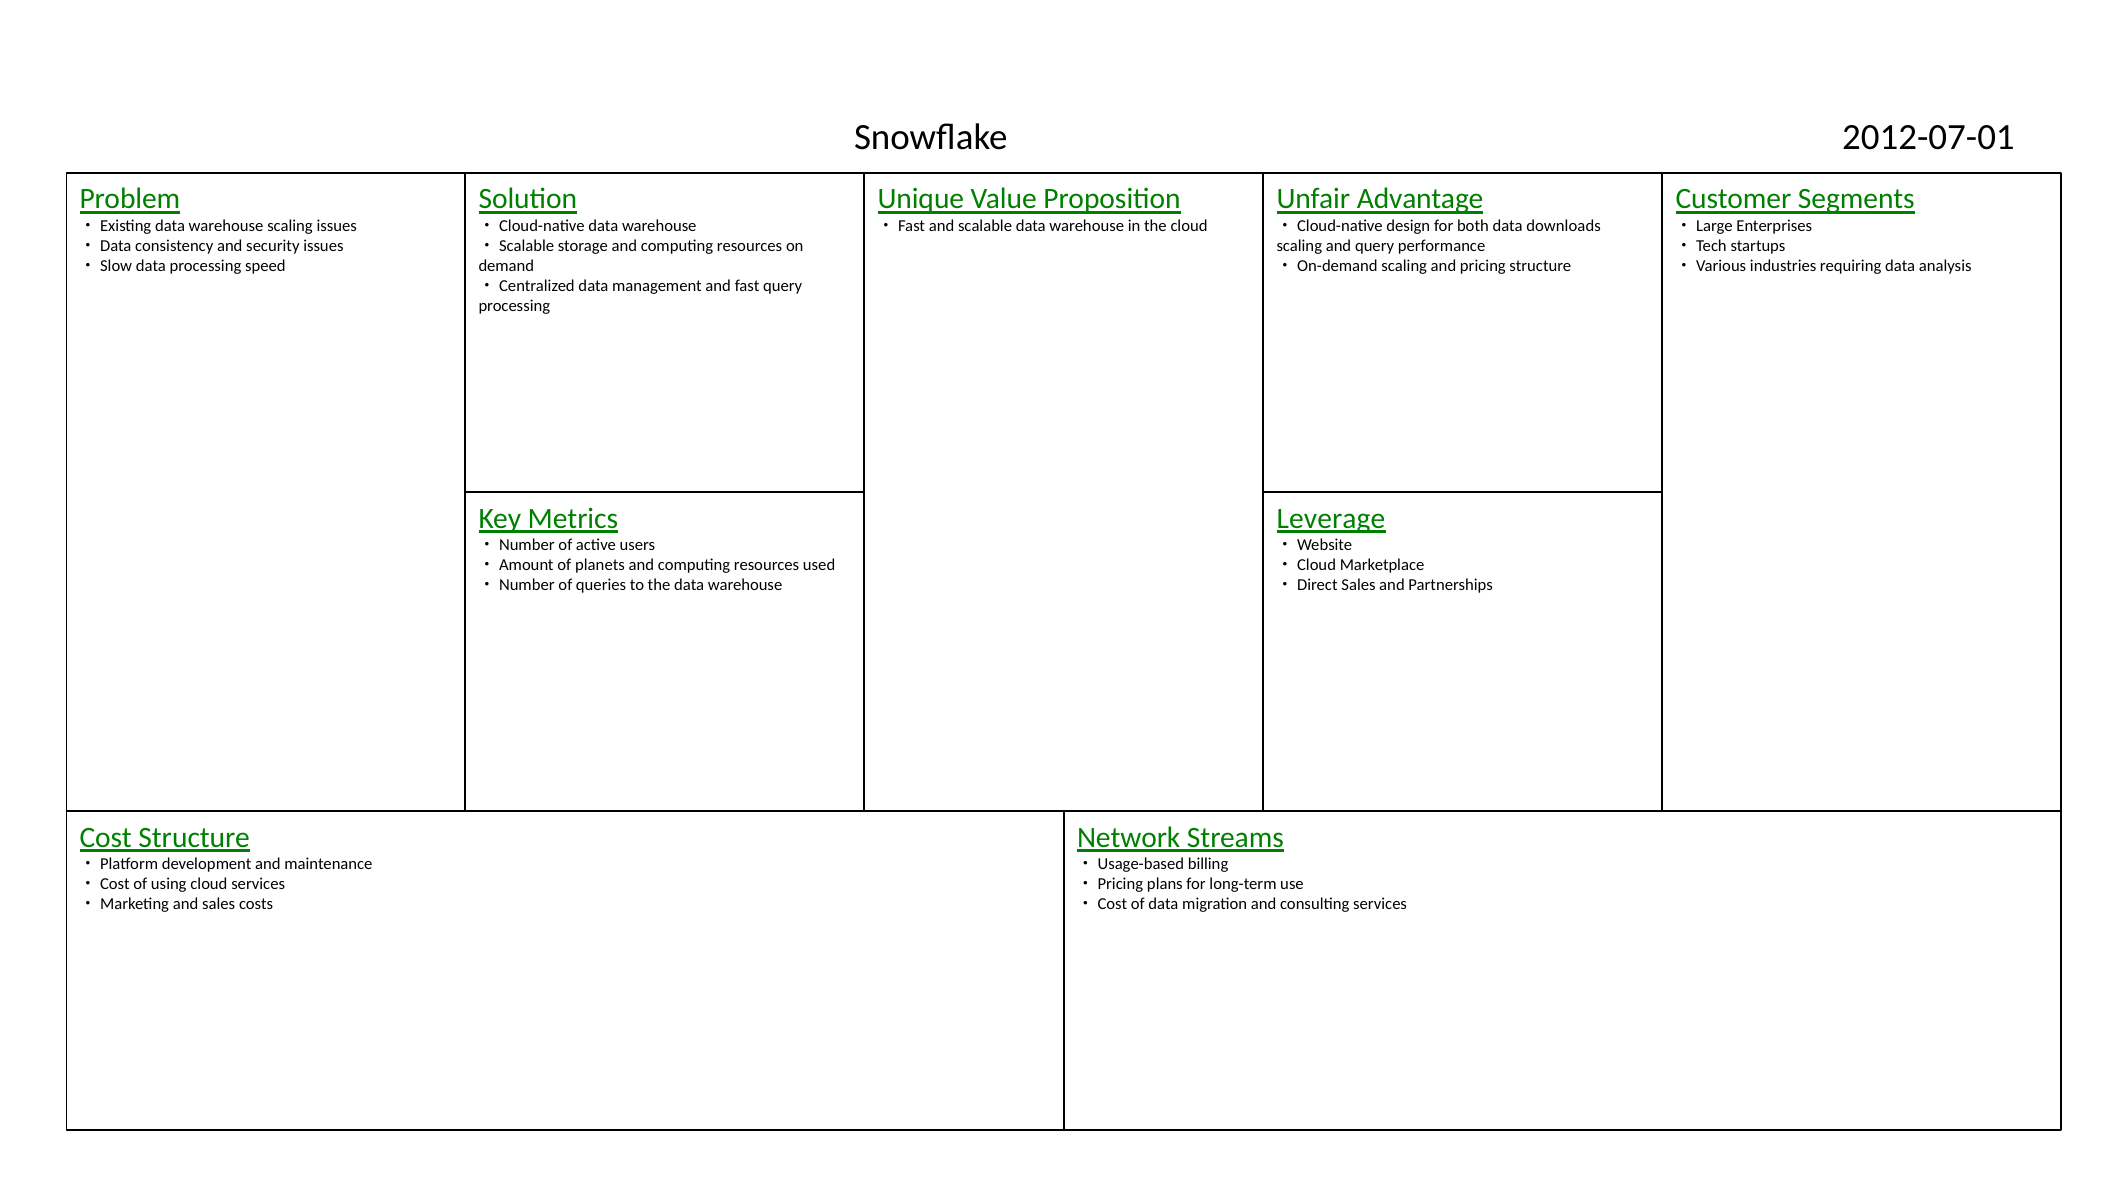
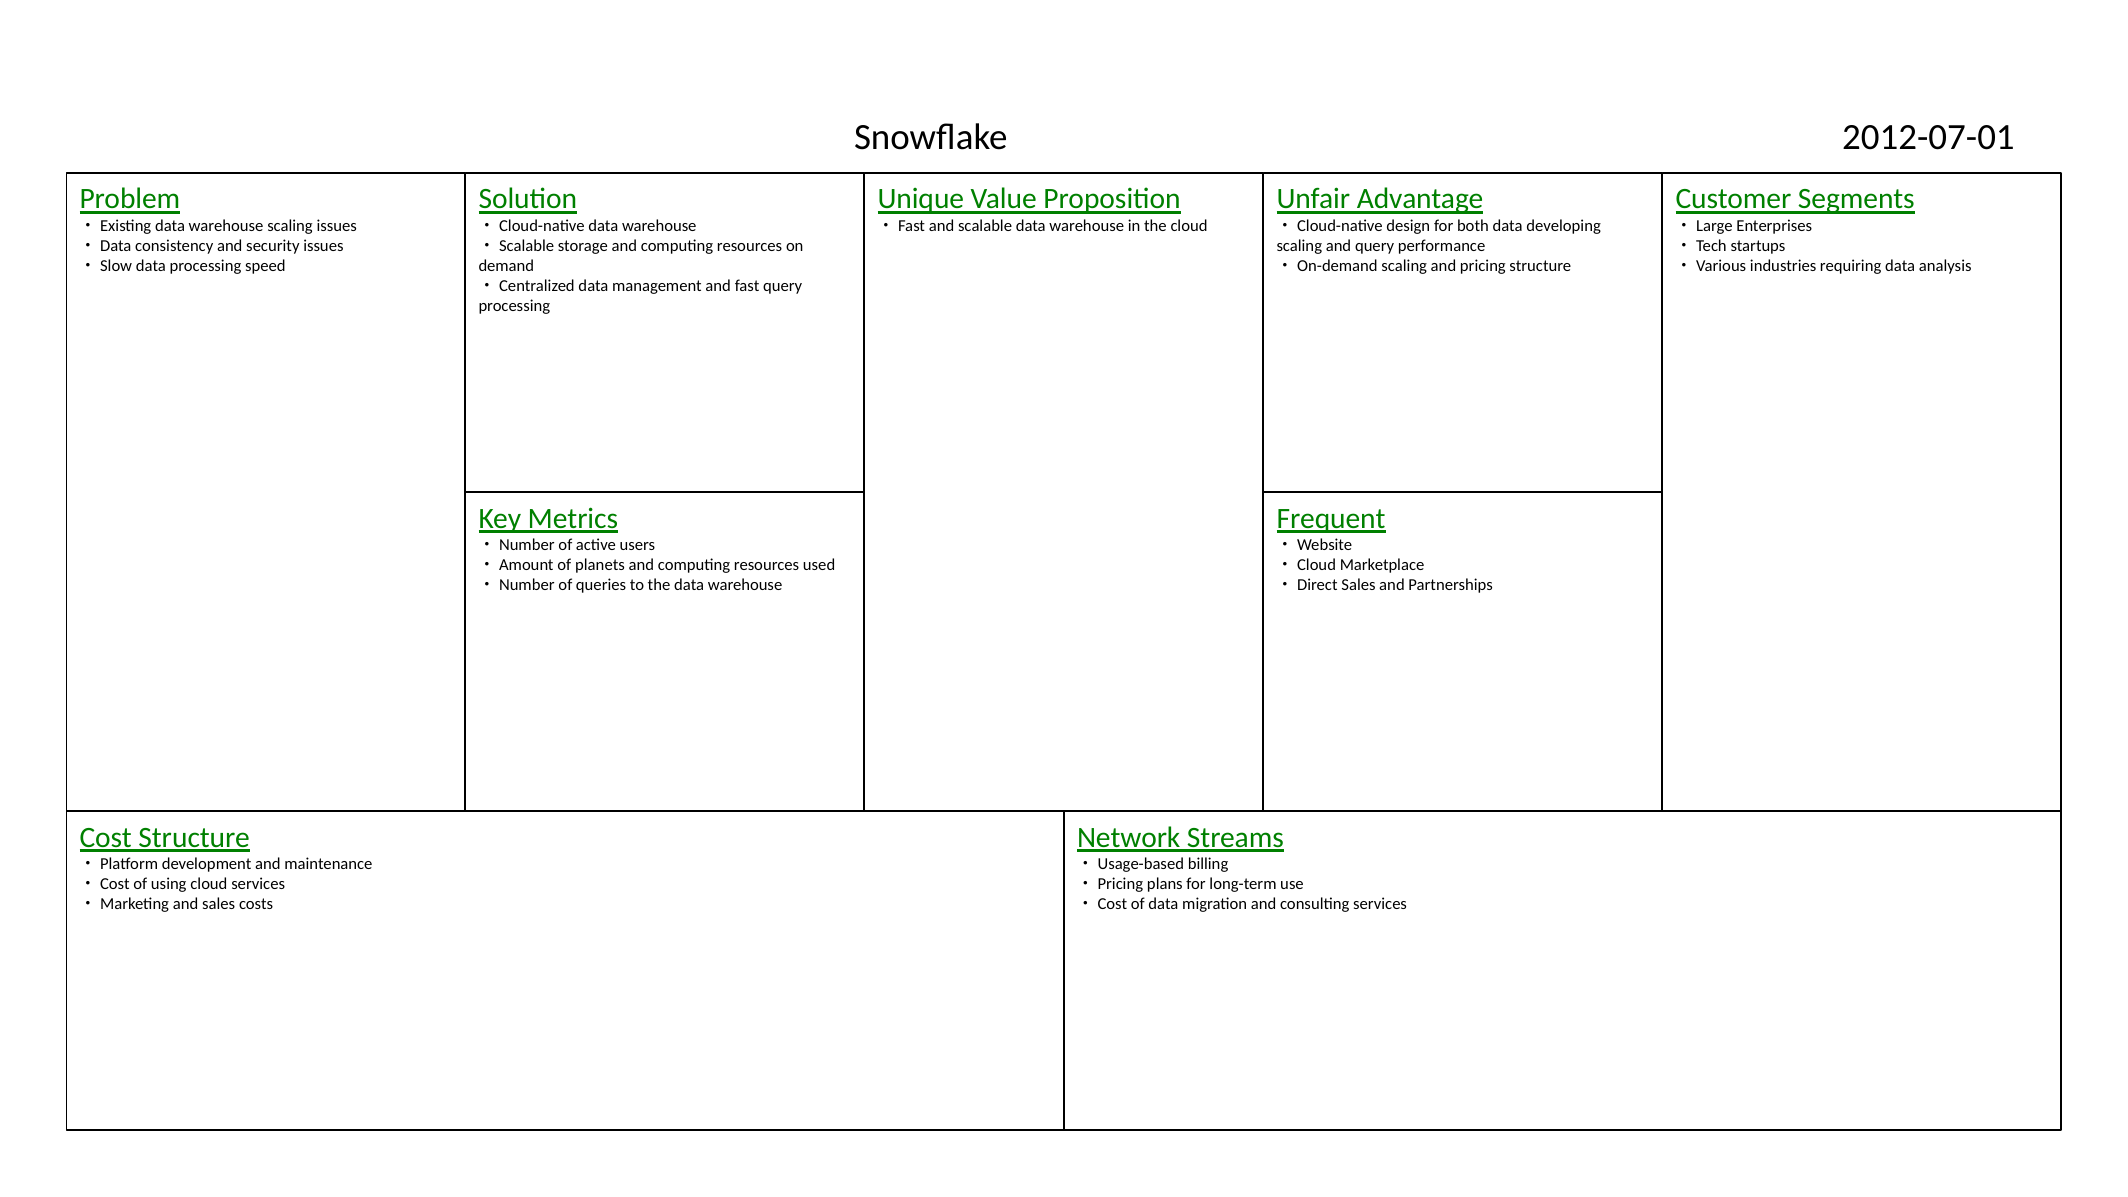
downloads: downloads -> developing (1564, 226)
Leverage: Leverage -> Frequent (1331, 518)
